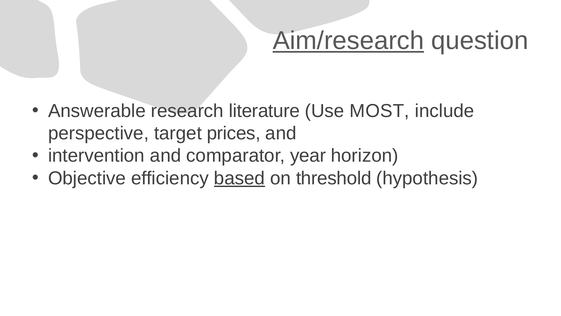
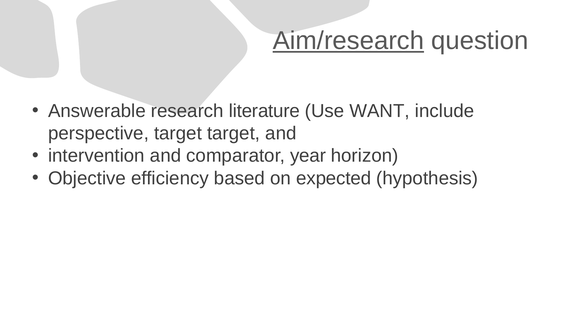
MOST: MOST -> WANT (380, 111)
target prices: prices -> target (234, 133)
based underline: present -> none (239, 178)
threshold: threshold -> expected (334, 178)
